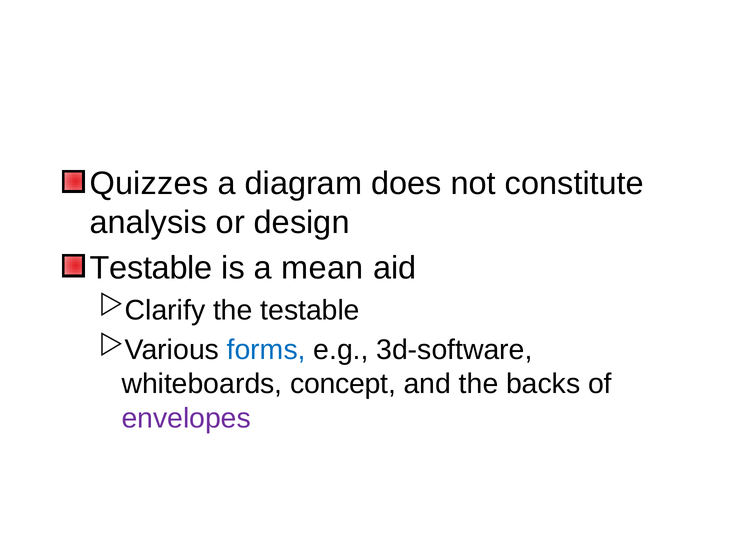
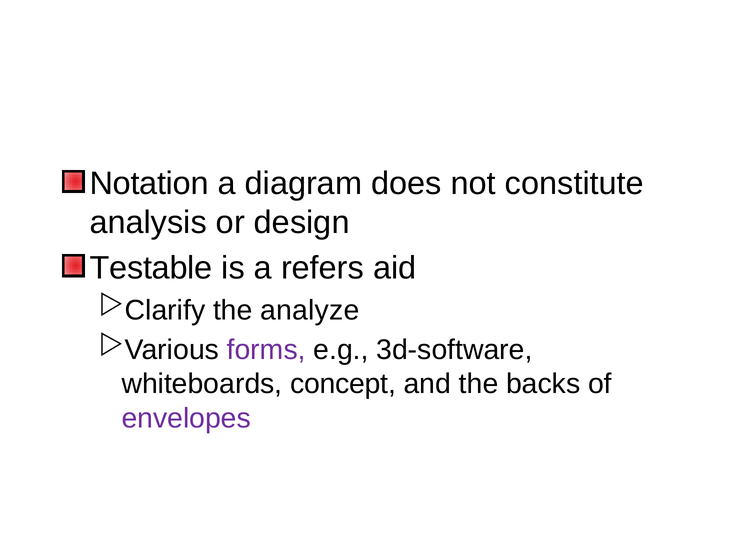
Quizzes: Quizzes -> Notation (149, 184)
mean: mean -> refers (323, 268)
the testable: testable -> analyze (310, 310)
forms colour: blue -> purple (266, 350)
